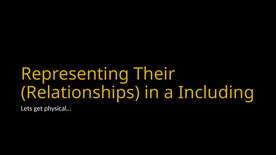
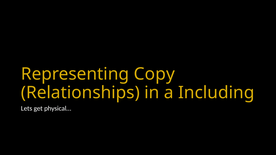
Their: Their -> Copy (154, 74)
